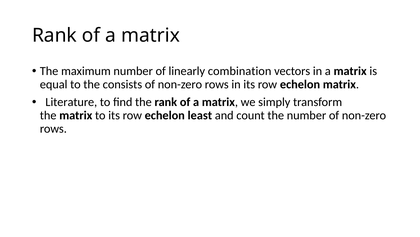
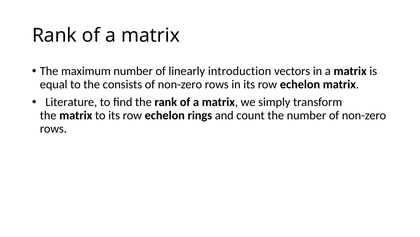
combination: combination -> introduction (240, 71)
least: least -> rings (200, 115)
